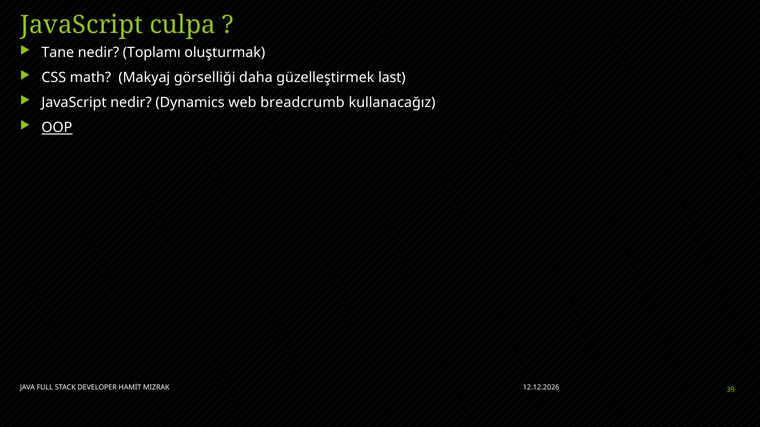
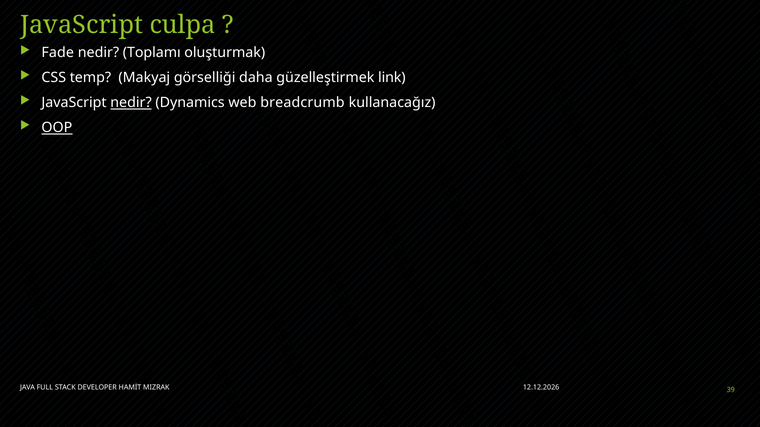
Tane: Tane -> Fade (58, 53)
math: math -> temp (90, 78)
last: last -> link (392, 78)
nedir underline: none -> present (131, 103)
